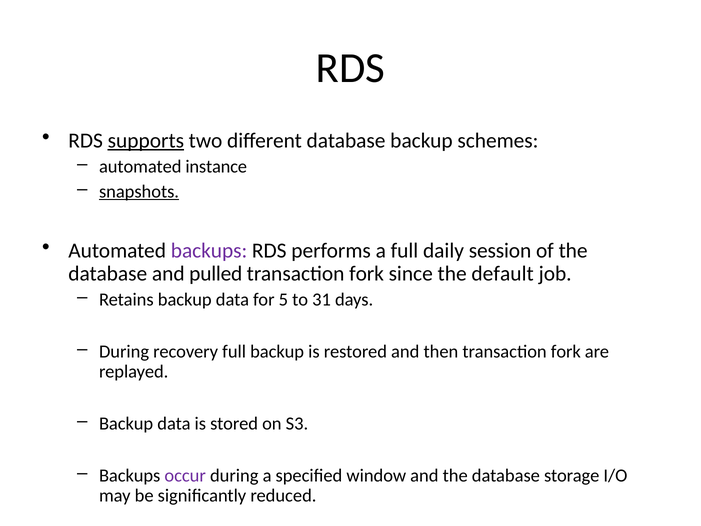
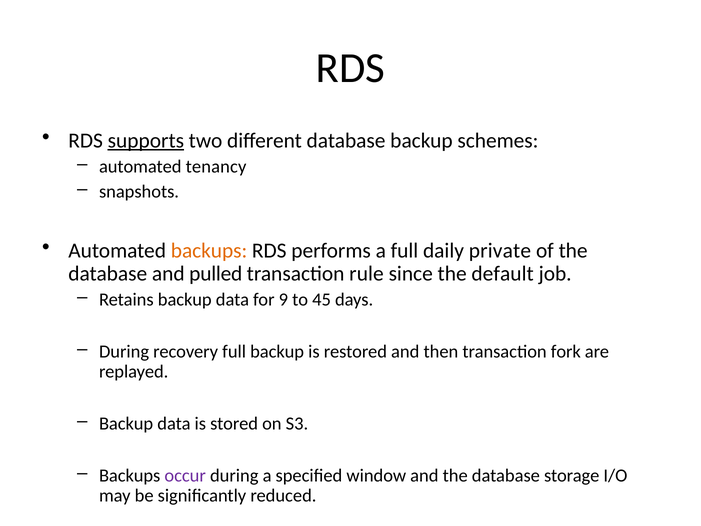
instance: instance -> tenancy (216, 167)
snapshots underline: present -> none (139, 192)
backups colour: purple -> orange (209, 250)
session: session -> private (500, 250)
fork: fork -> rule (366, 273)
5: 5 -> 9 (283, 300)
31: 31 -> 45 (322, 300)
